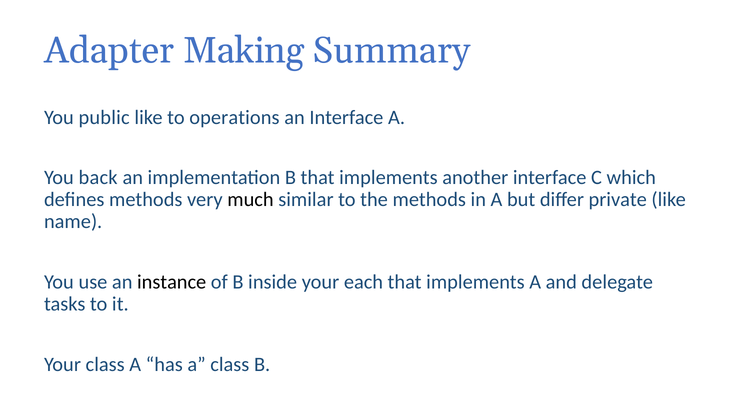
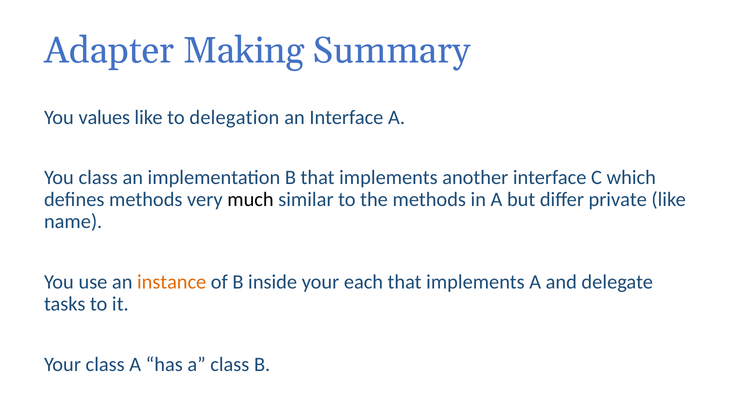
public: public -> values (104, 117)
operations: operations -> delegation (234, 117)
You back: back -> class (98, 178)
instance colour: black -> orange (172, 282)
